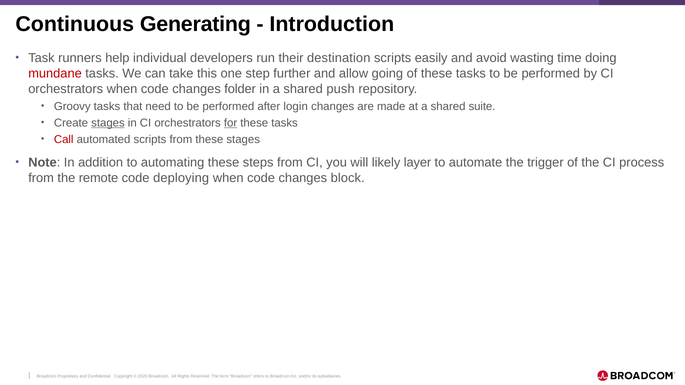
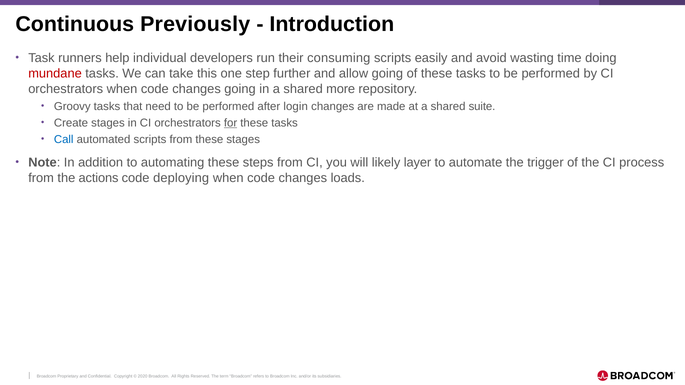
Generating: Generating -> Previously (195, 24)
destination: destination -> consuming (339, 58)
changes folder: folder -> going (240, 89)
push: push -> more (341, 89)
stages underline: present -> none (108, 123)
Call colour: red -> blue (64, 139)
remote: remote -> actions (99, 178)
block: block -> loads (348, 178)
